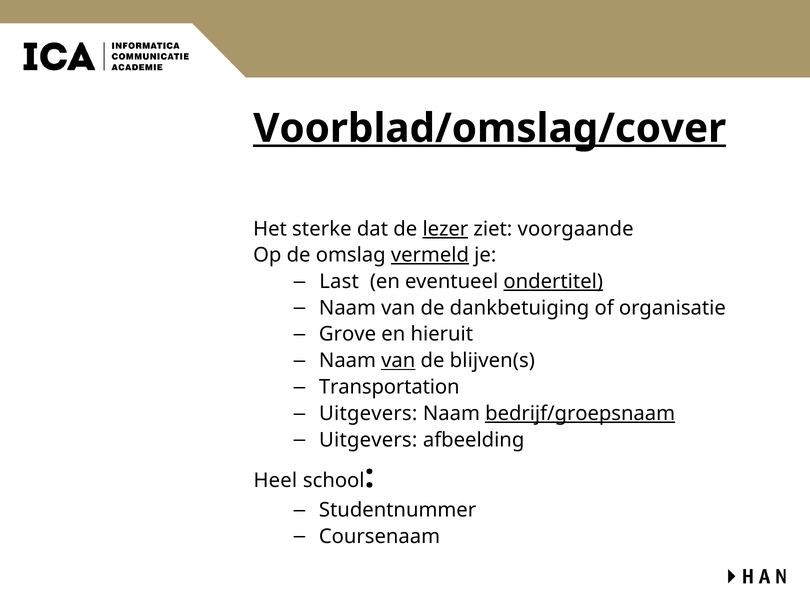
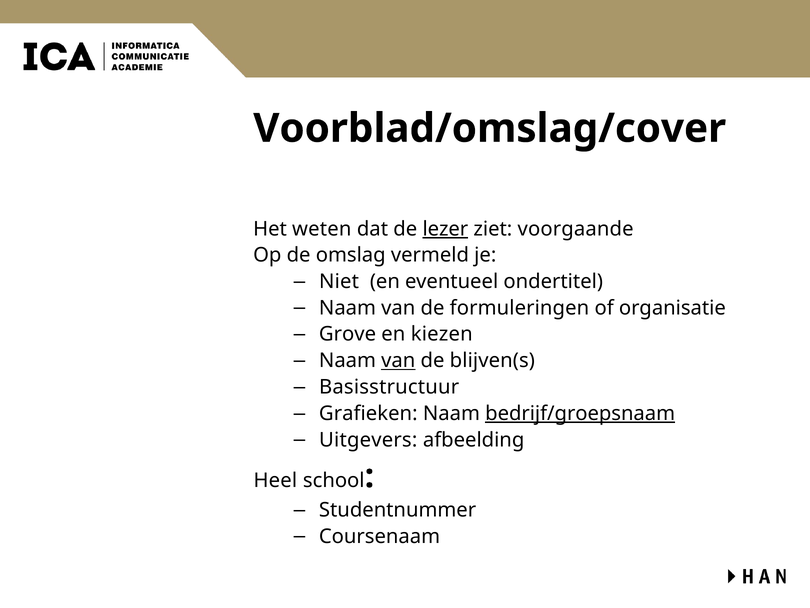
Voorblad/omslag/cover underline: present -> none (490, 128)
sterke: sterke -> weten (322, 229)
vermeld underline: present -> none (430, 255)
Last: Last -> Niet (339, 281)
ondertitel underline: present -> none (553, 281)
dankbetuiging: dankbetuiging -> formuleringen (519, 308)
hieruit: hieruit -> kiezen (442, 334)
Transportation: Transportation -> Basisstructuur (389, 387)
Uitgevers: Uitgevers -> Grafieken (368, 413)
